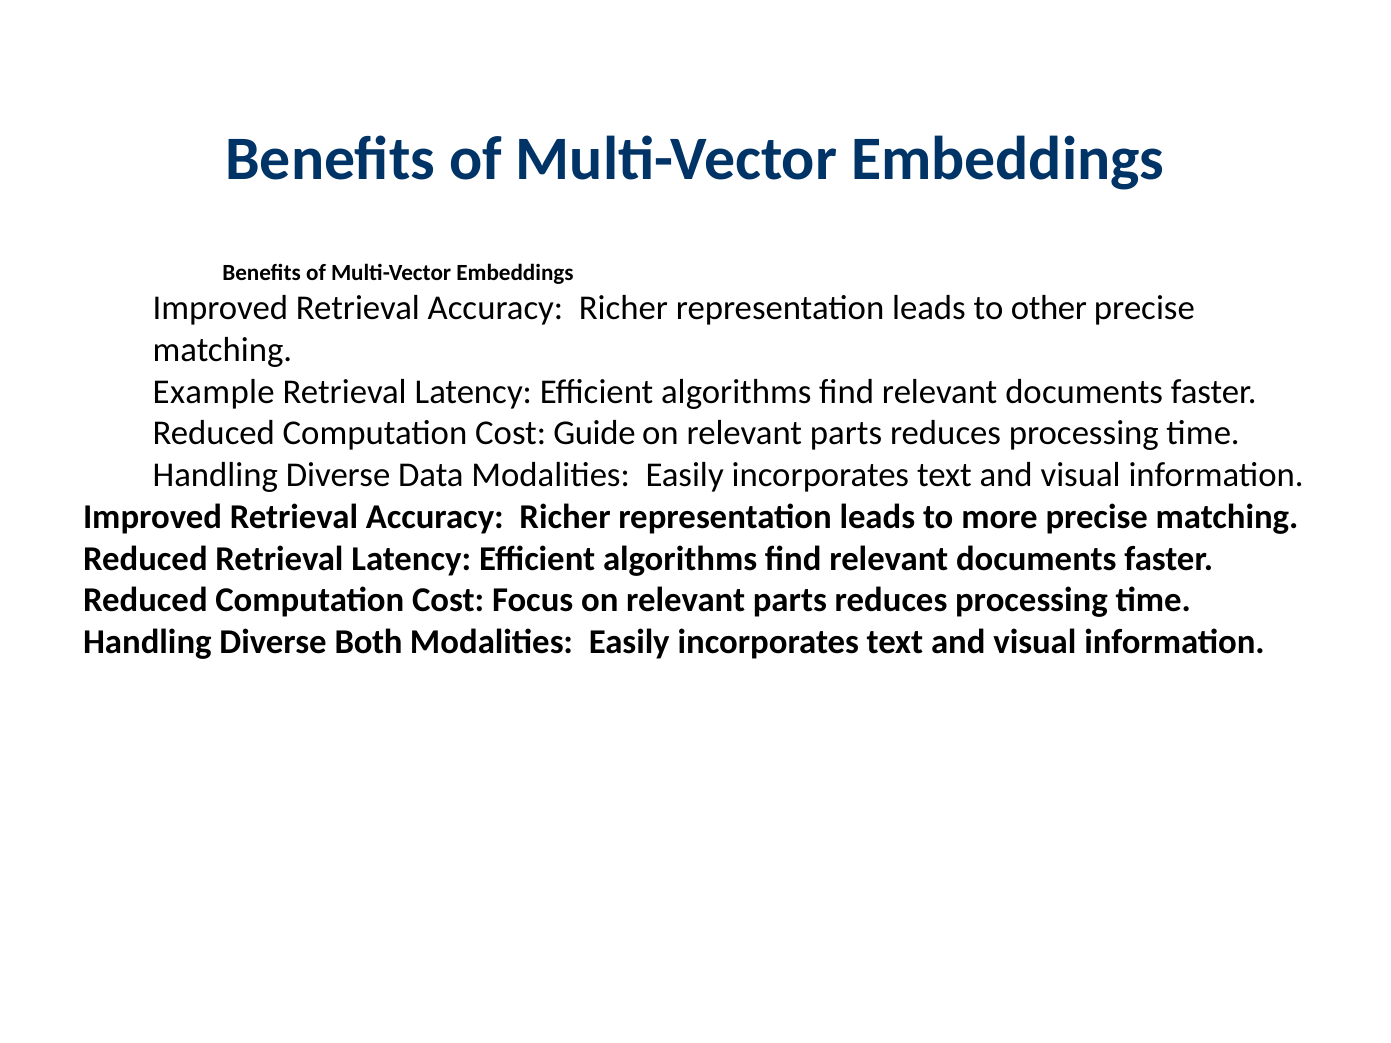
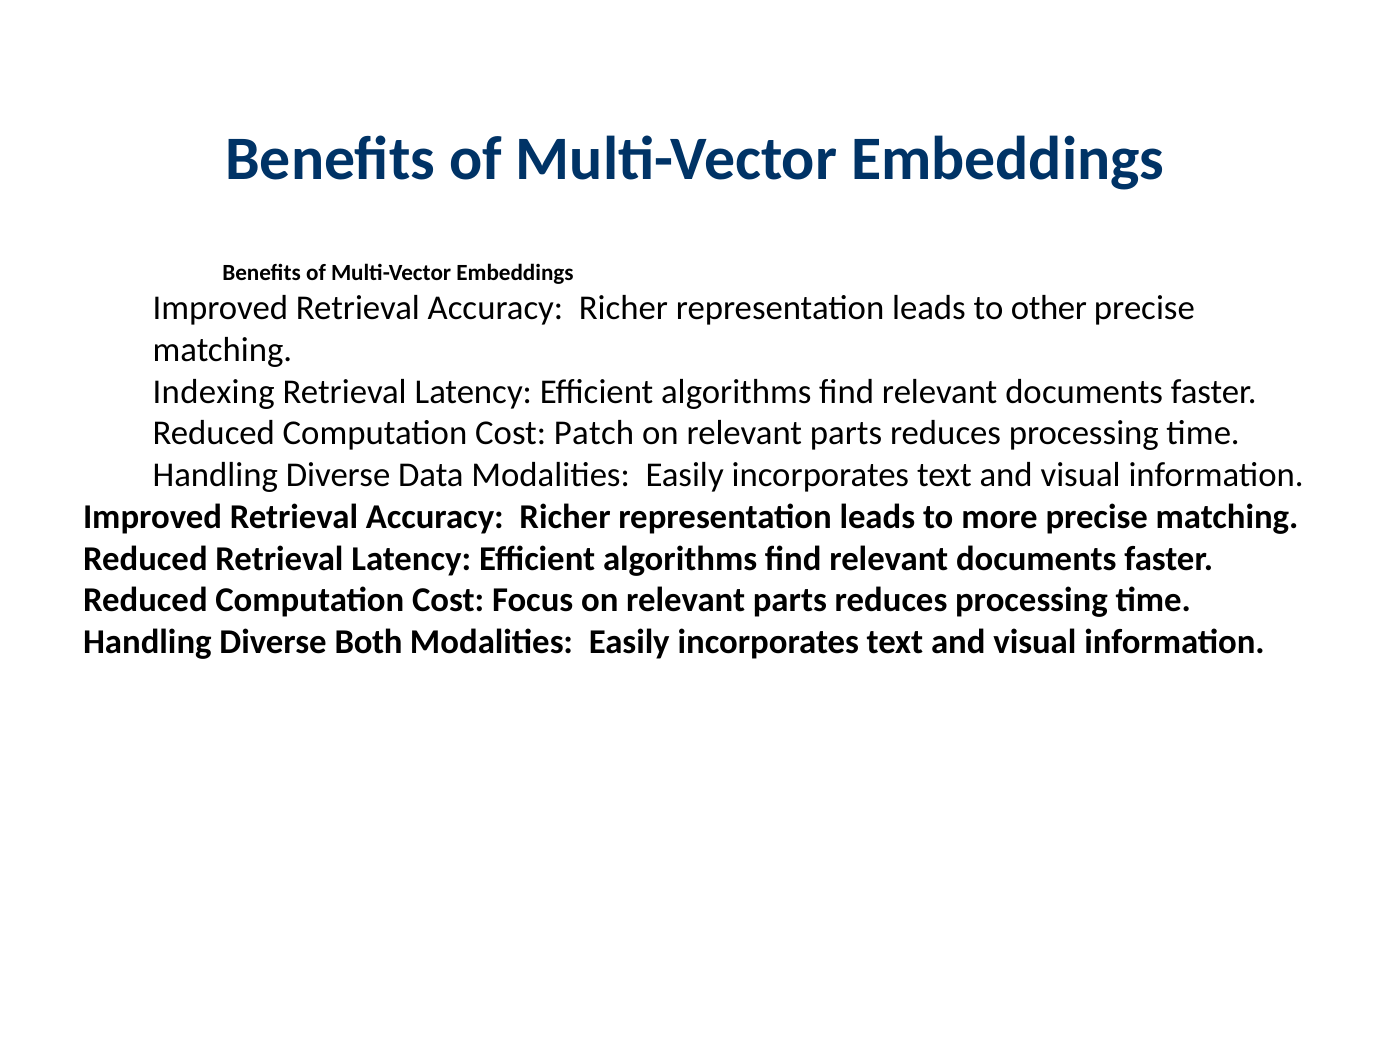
Example: Example -> Indexing (214, 392)
Guide: Guide -> Patch (594, 433)
